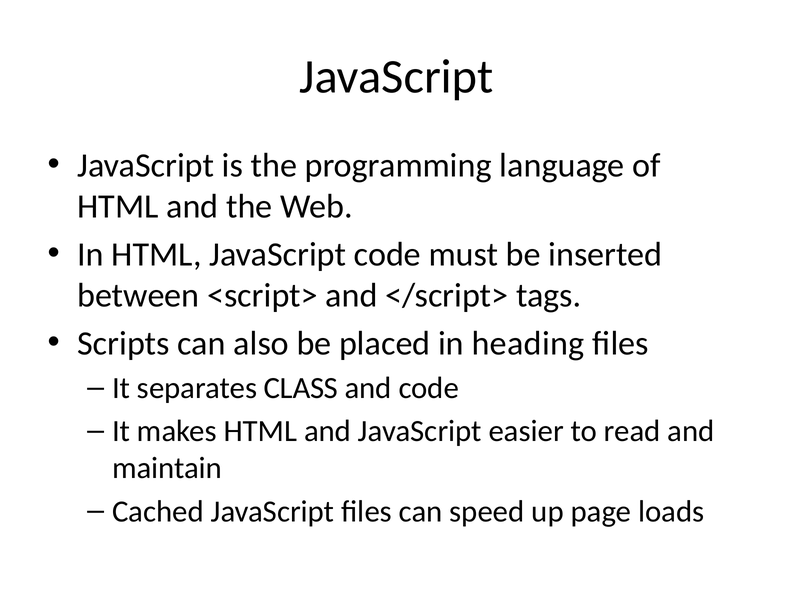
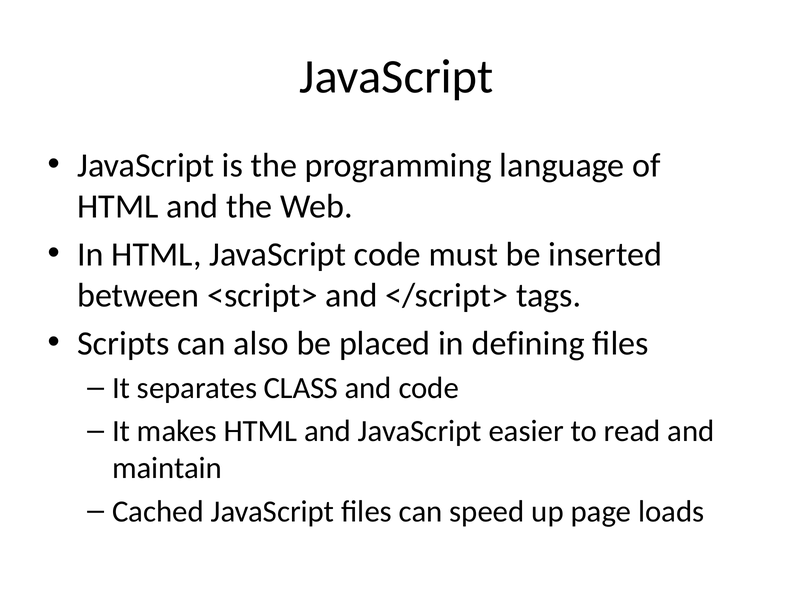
heading: heading -> defining (528, 344)
